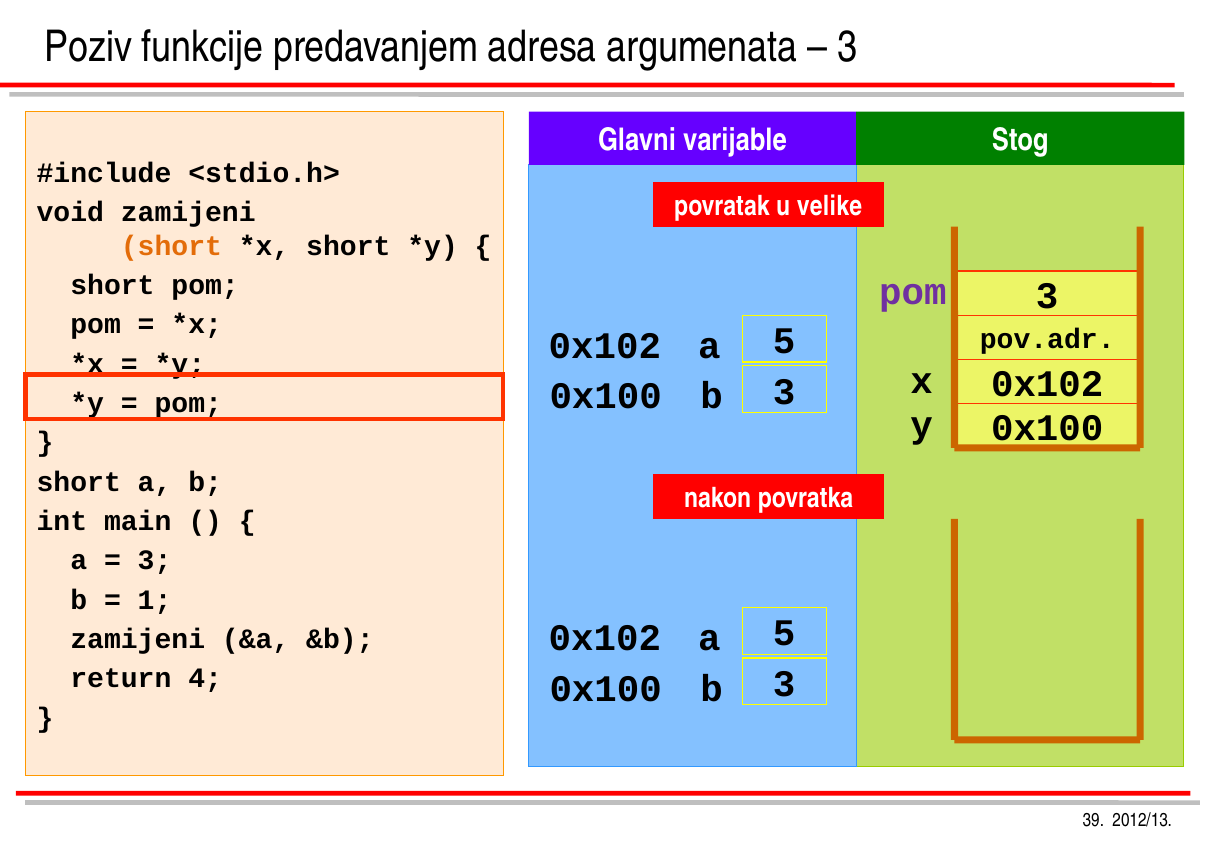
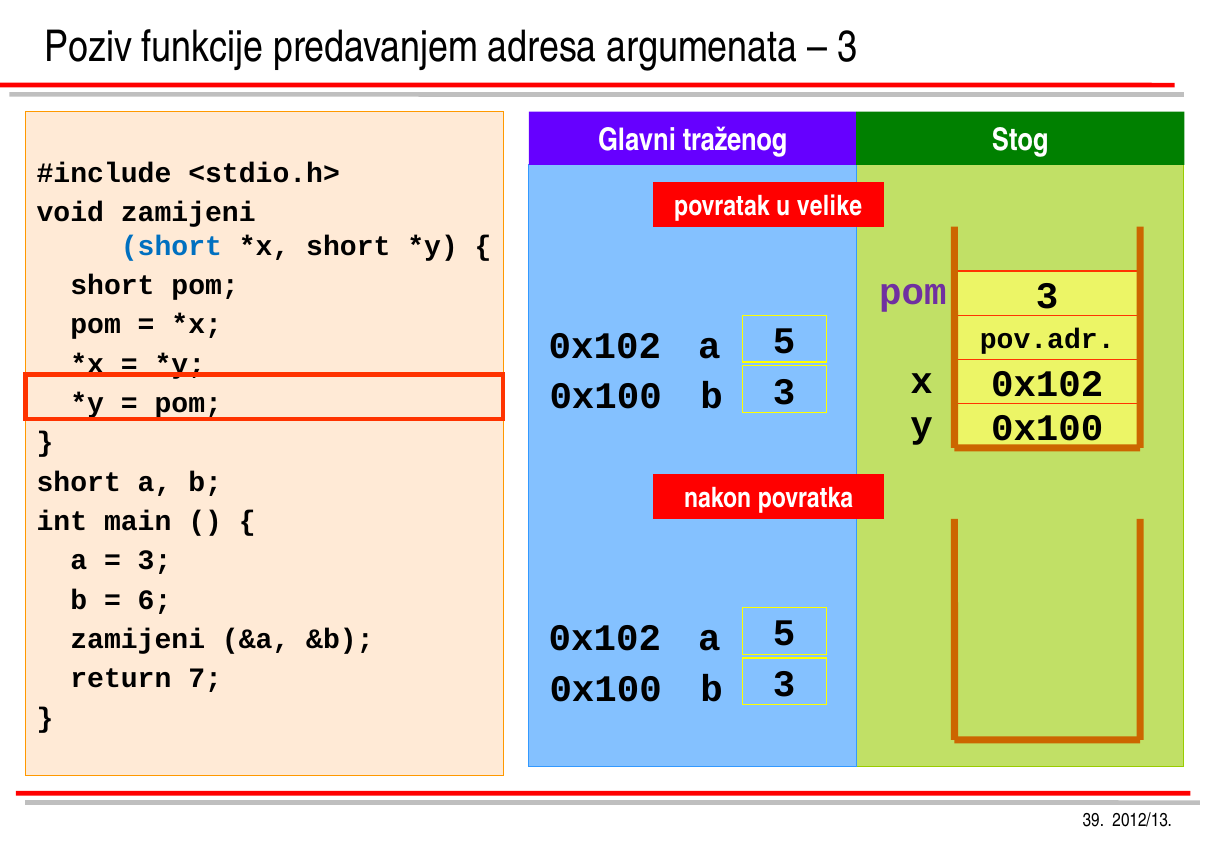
varijable: varijable -> traženog (735, 140)
short colour: orange -> blue (171, 246)
1: 1 -> 6 (155, 600)
4: 4 -> 7 (205, 678)
